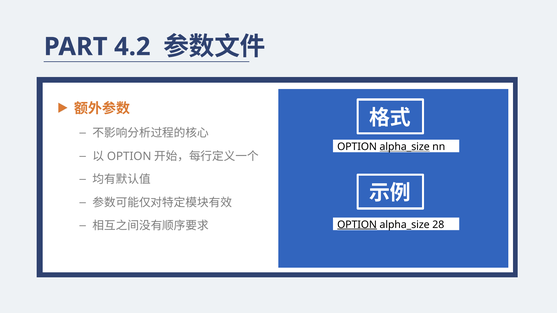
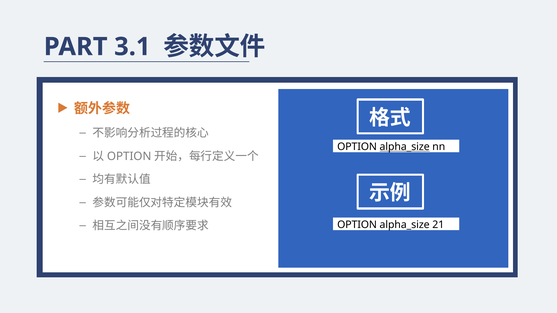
4.2: 4.2 -> 3.1 (132, 47)
OPTION underline: present -> none (357, 225)
28: 28 -> 21 (438, 225)
